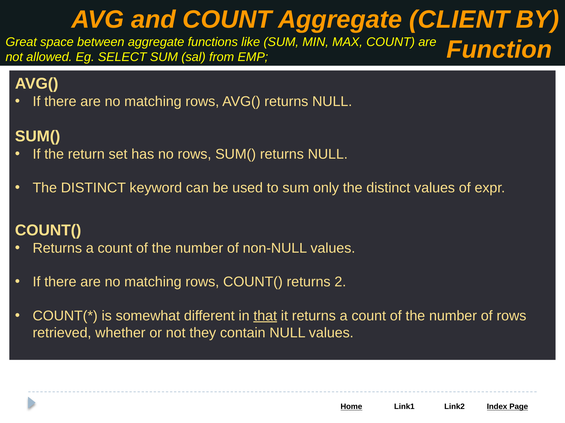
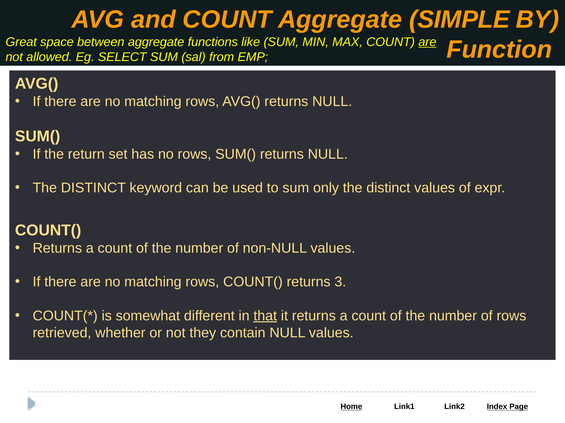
CLIENT: CLIENT -> SIMPLE (459, 20)
are underline: none -> present (427, 42)
2: 2 -> 3 (340, 283)
